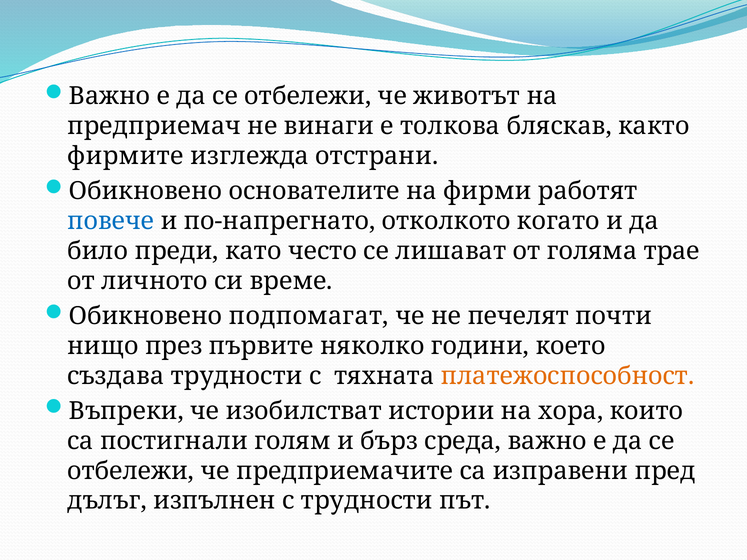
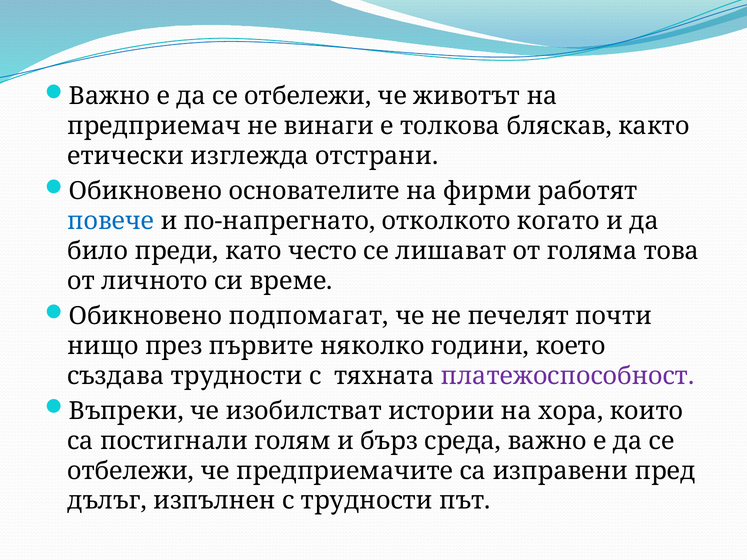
фирмите: фирмите -> етически (126, 156)
трае: трае -> това (671, 251)
платежоспособност colour: orange -> purple (568, 376)
